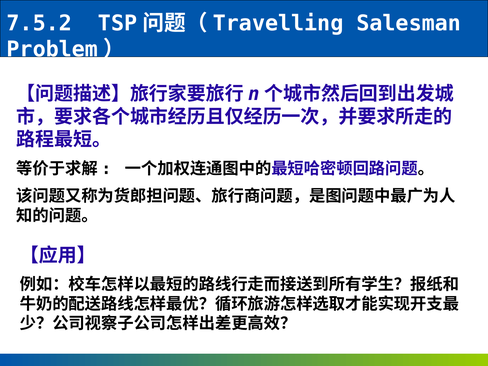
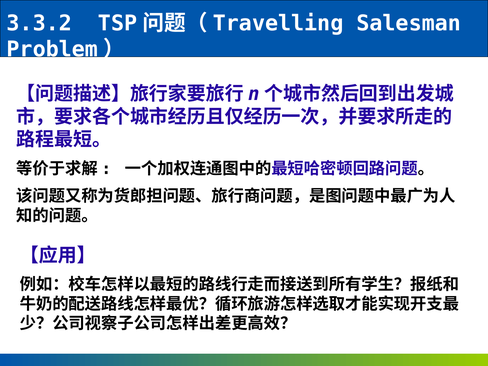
7.5.2: 7.5.2 -> 3.3.2 (39, 23)
